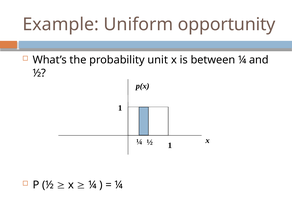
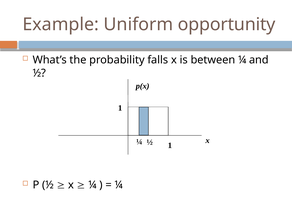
unit: unit -> falls (158, 60)
